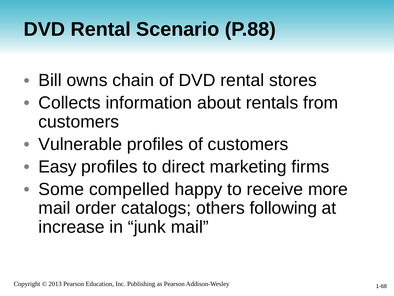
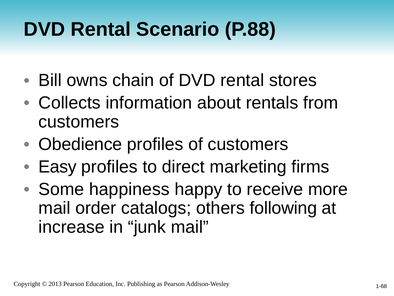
Vulnerable: Vulnerable -> Obedience (80, 144)
compelled: compelled -> happiness (129, 189)
